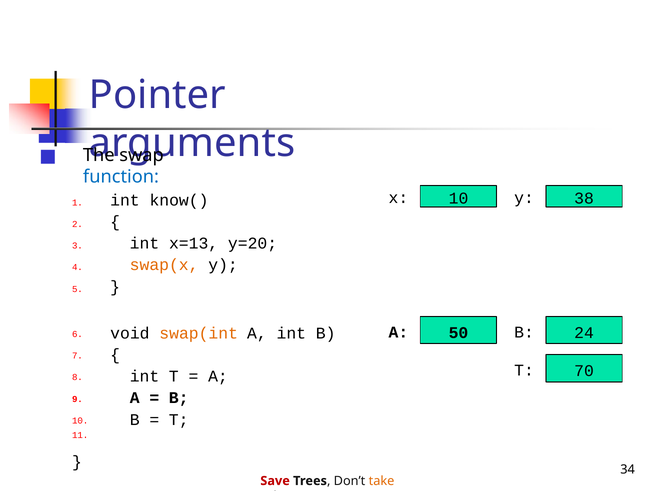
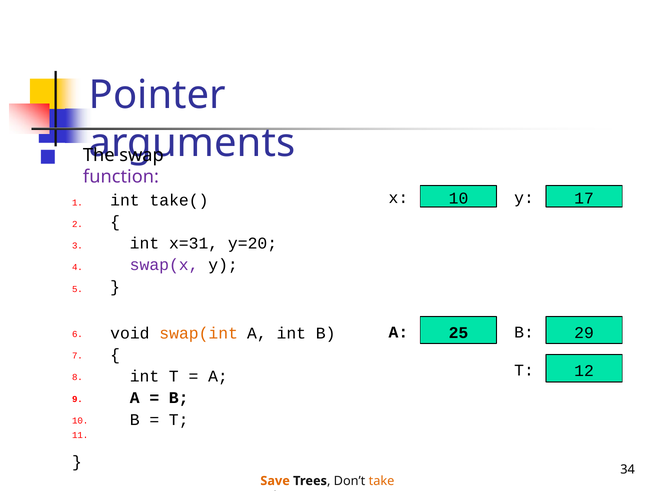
function colour: blue -> purple (121, 177)
38: 38 -> 17 (584, 198)
know(: know( -> take( (179, 200)
x=13: x=13 -> x=31 (194, 244)
swap(x colour: orange -> purple (164, 265)
50: 50 -> 25 (458, 333)
24: 24 -> 29 (584, 333)
70: 70 -> 12 (584, 371)
Save colour: red -> orange (275, 481)
